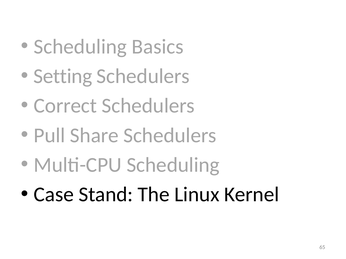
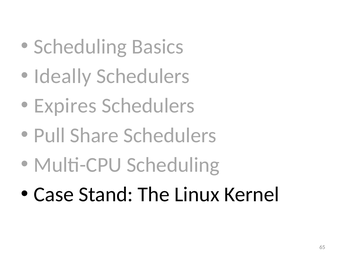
Setting: Setting -> Ideally (63, 76)
Correct: Correct -> Expires (65, 106)
